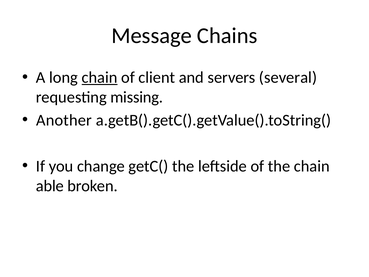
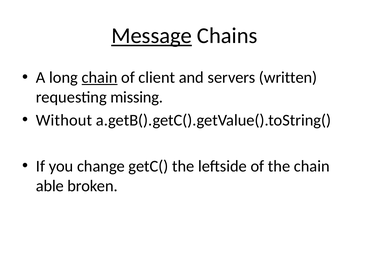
Message underline: none -> present (152, 36)
several: several -> written (288, 77)
Another: Another -> Without (64, 120)
